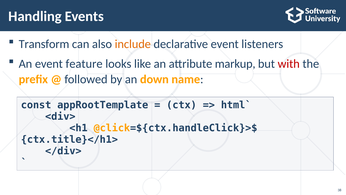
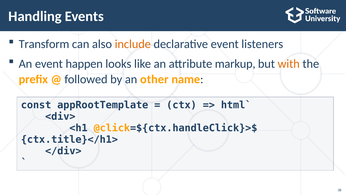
feature: feature -> happen (84, 64)
with colour: red -> orange (289, 64)
down: down -> other (154, 79)
